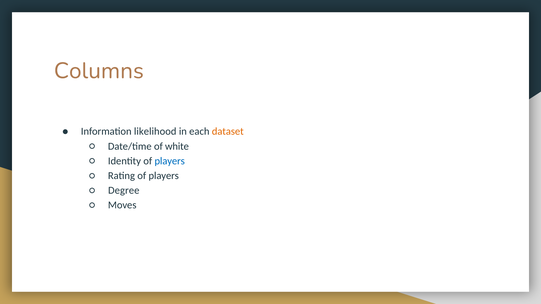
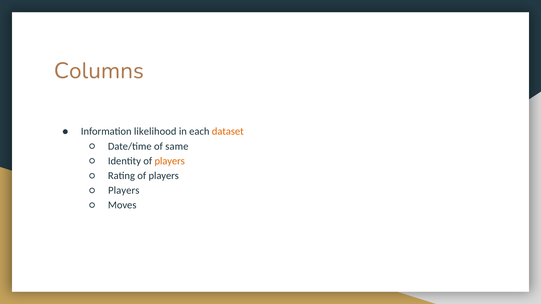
white: white -> same (177, 146)
players colour: blue -> orange (170, 161)
Degree: Degree -> Players (124, 191)
